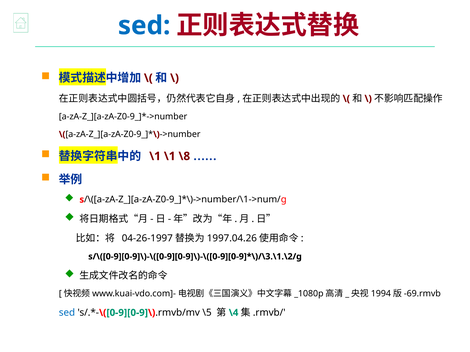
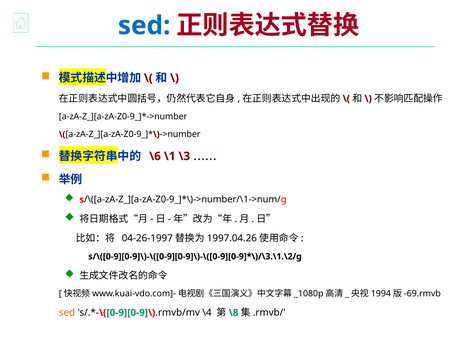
\1: \1 -> \6 (155, 156)
\8: \8 -> \3 (184, 156)
sed colour: blue -> orange (67, 313)
\5: \5 -> \4 (207, 313)
\4: \4 -> \8 (234, 313)
